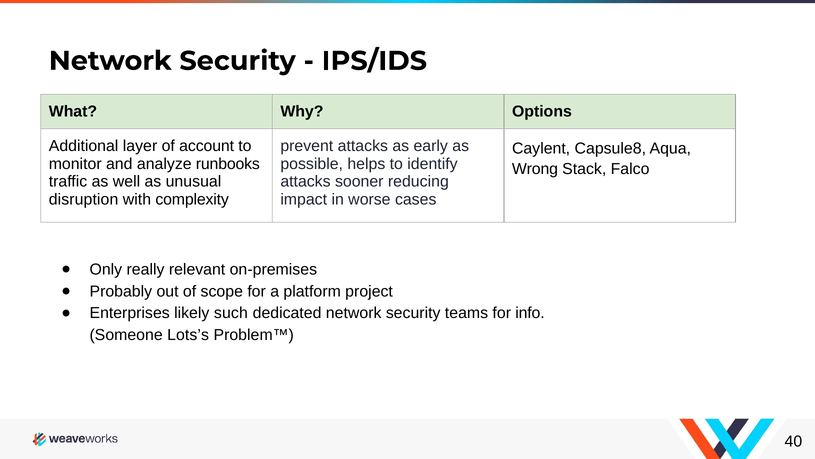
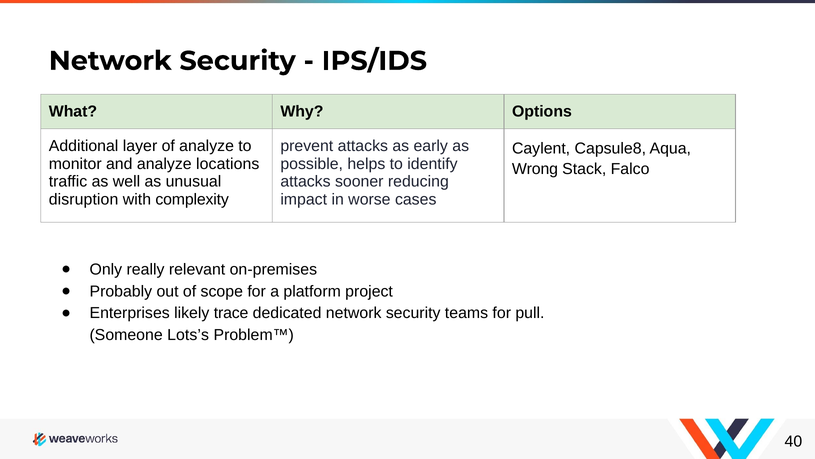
of account: account -> analyze (207, 146)
runbooks: runbooks -> locations (228, 164)
such: such -> trace (231, 313)
info: info -> pull (530, 313)
